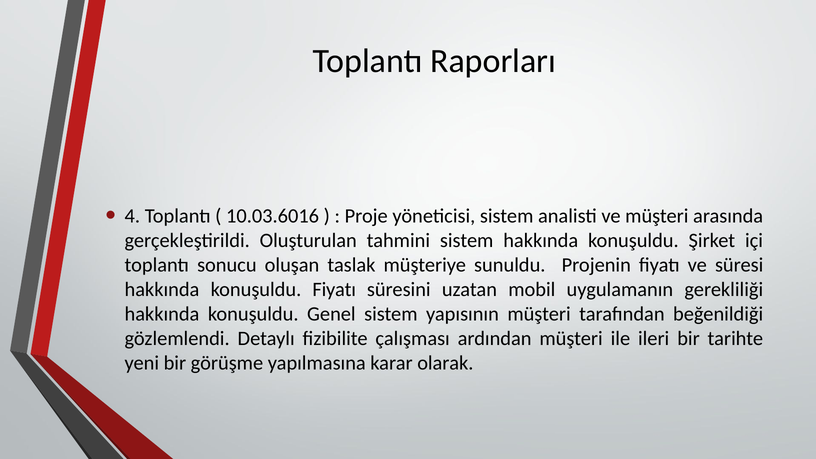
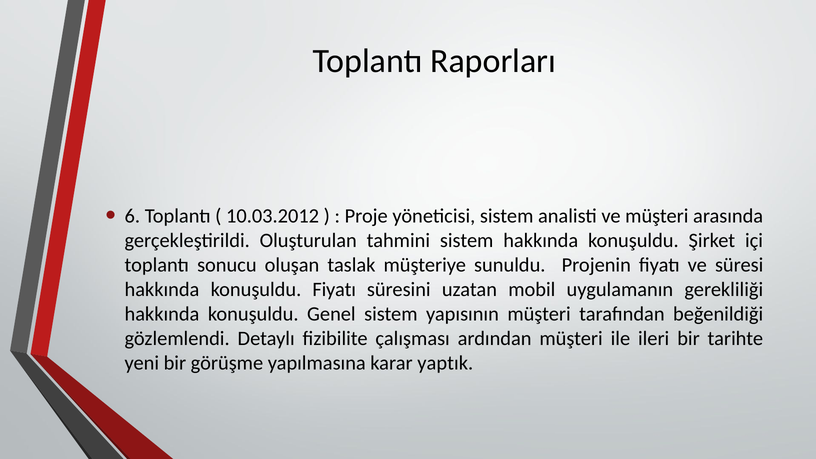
4: 4 -> 6 (132, 216)
10.03.6016: 10.03.6016 -> 10.03.2012 (273, 216)
olarak: olarak -> yaptık (445, 363)
